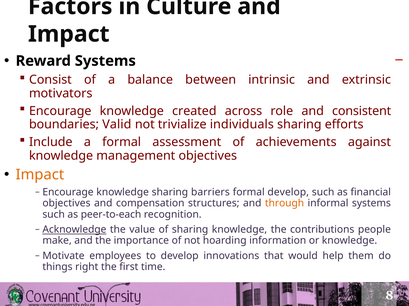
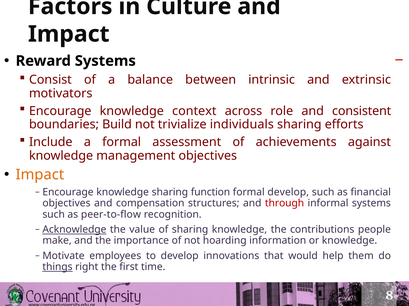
created: created -> context (194, 111)
Valid: Valid -> Build (117, 125)
barriers: barriers -> function (211, 193)
through colour: orange -> red (285, 204)
peer-to-each: peer-to-each -> peer-to-flow (111, 215)
things underline: none -> present (57, 268)
